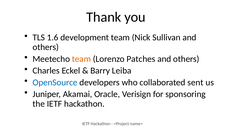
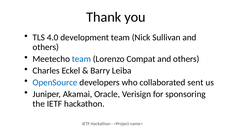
1.6: 1.6 -> 4.0 (53, 38)
team colour: orange -> blue (81, 59)
Patches: Patches -> Compat (141, 59)
